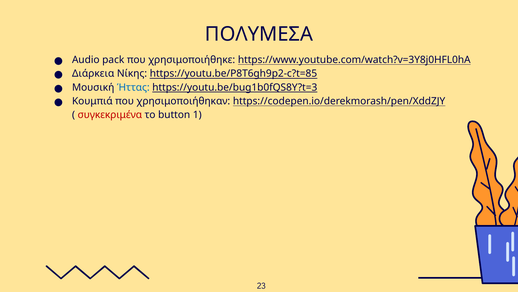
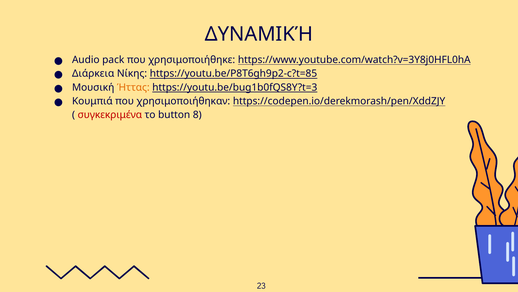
ΠΟΛΥΜΕΣΑ: ΠΟΛΥΜΕΣΑ -> ΔΥΝΑΜΙΚΉ (259, 34)
Ήττας colour: blue -> orange (133, 87)
1: 1 -> 8 (197, 115)
